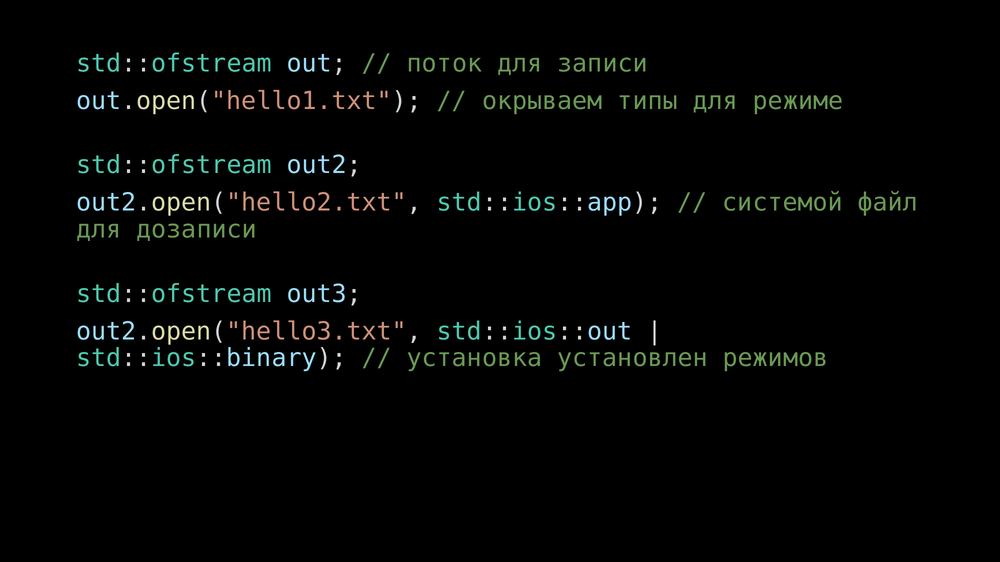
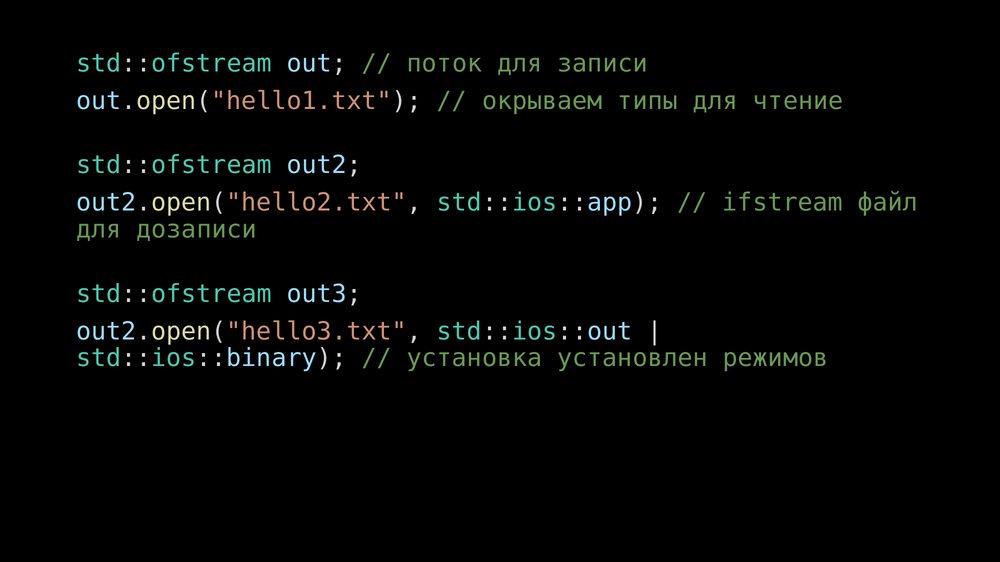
режиме: режиме -> чтение (798, 101)
системой: системой -> ifstream (783, 203)
